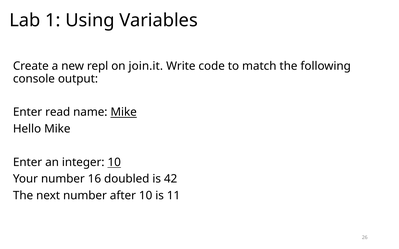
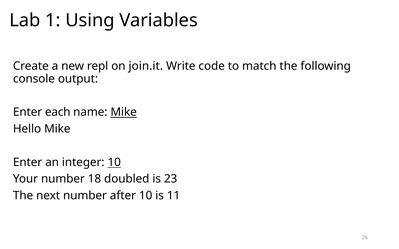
read: read -> each (58, 112)
16: 16 -> 18 (94, 179)
42: 42 -> 23 (171, 179)
